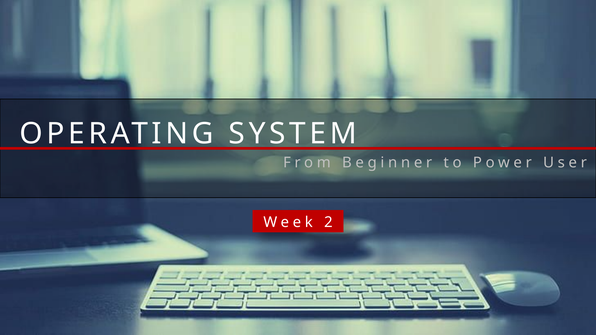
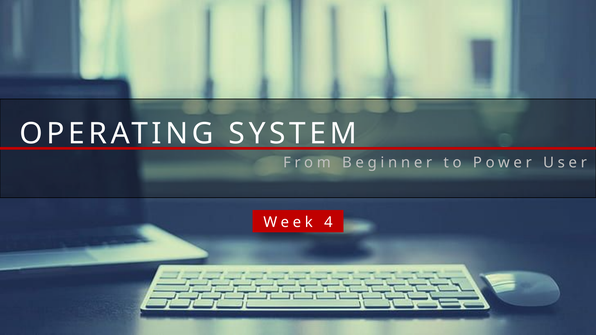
2: 2 -> 4 (328, 222)
